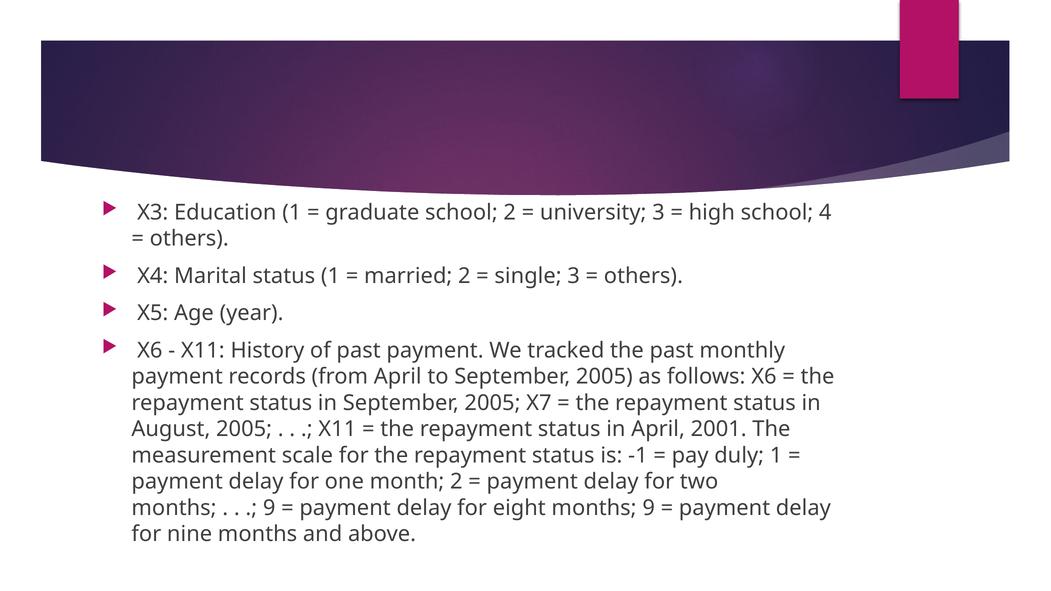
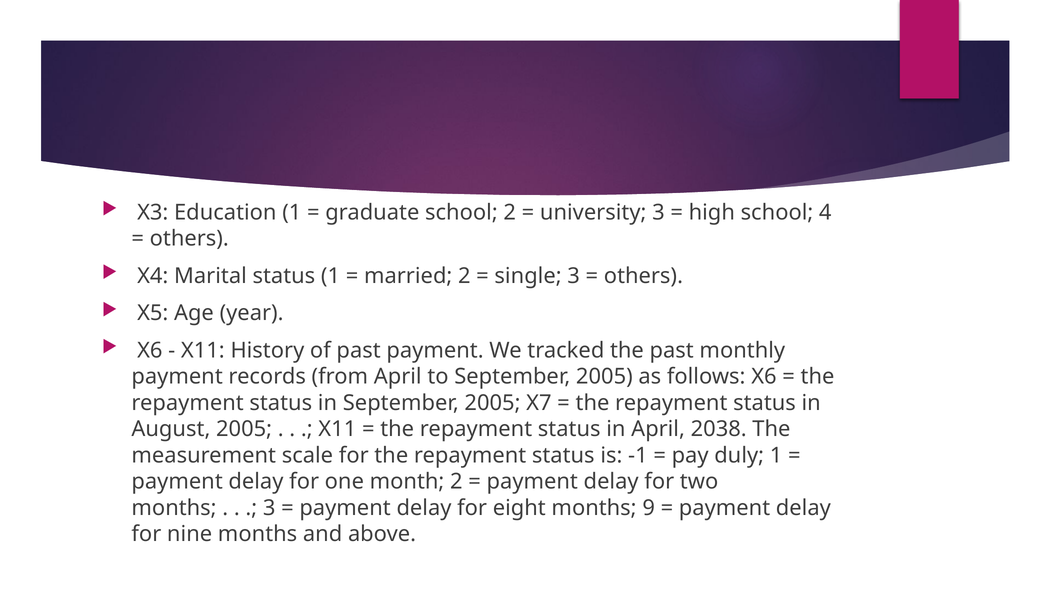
2001: 2001 -> 2038 (719, 429)
9: 9 -> 3 (269, 508)
